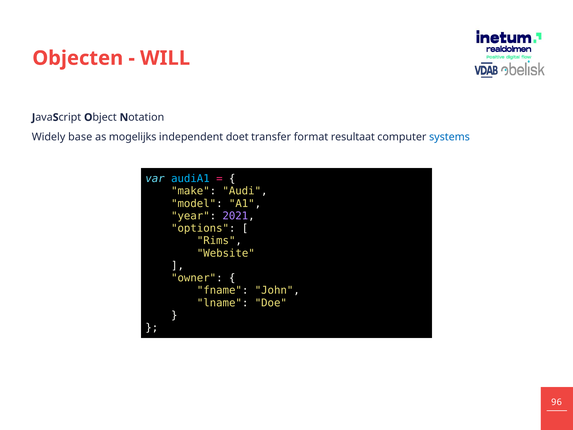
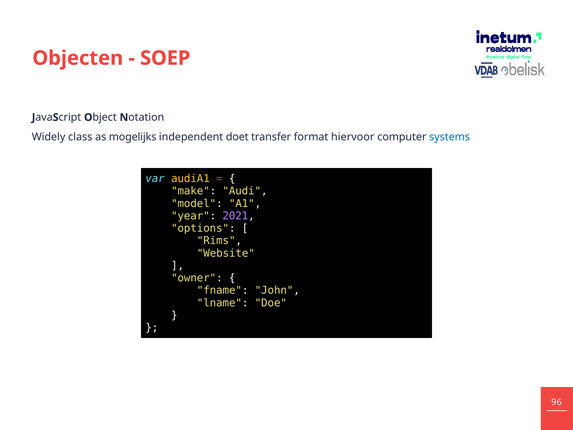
WILL: WILL -> SOEP (165, 58)
base: base -> class (80, 137)
resultaat: resultaat -> hiervoor (353, 137)
audiA1 colour: light blue -> yellow (190, 179)
